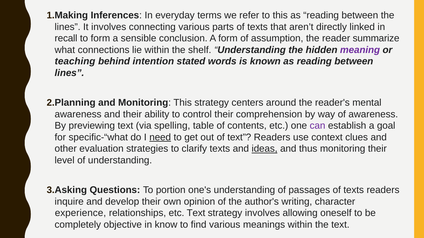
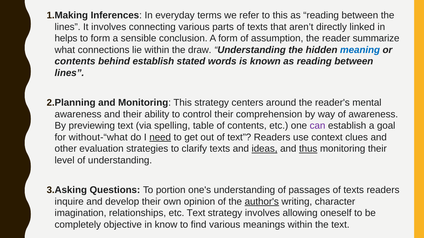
recall: recall -> helps (66, 38)
shelf: shelf -> draw (200, 50)
meaning colour: purple -> blue (360, 50)
teaching: teaching -> contents (75, 61)
behind intention: intention -> establish (153, 61)
specific-“what: specific-“what -> without-“what (98, 138)
thus underline: none -> present (308, 149)
author's underline: none -> present (262, 202)
experience: experience -> imagination (81, 214)
